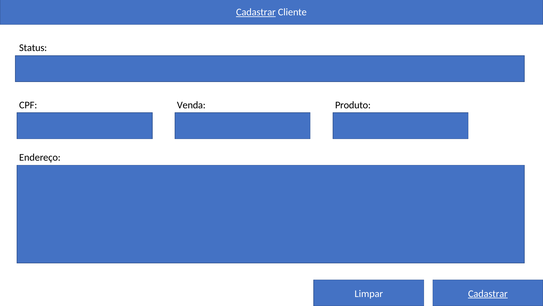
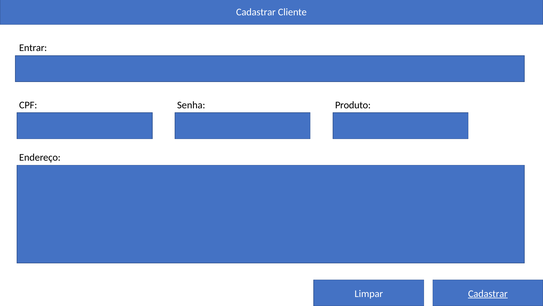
Cadastrar underline: present -> none (256, 12)
Status: Status -> Entrar (33, 48)
Venda: Venda -> Senha (191, 105)
